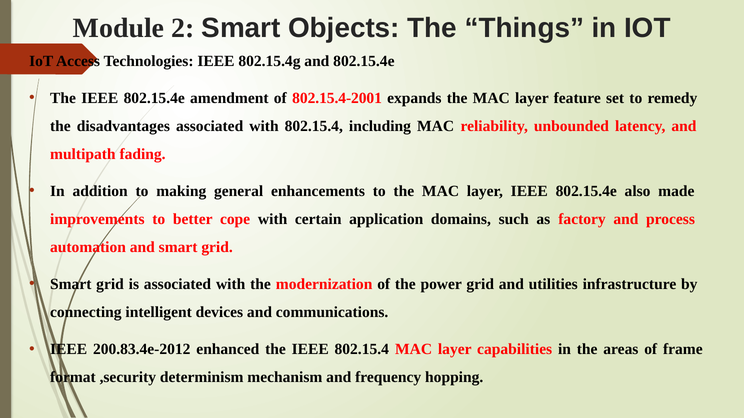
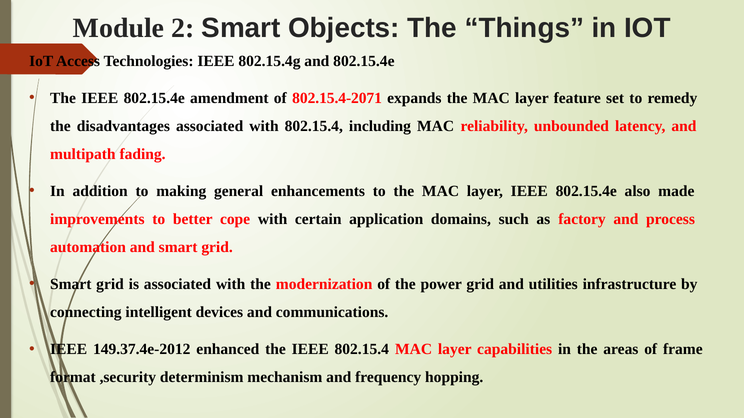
802.15.4-2001: 802.15.4-2001 -> 802.15.4-2071 (337, 98)
200.83.4e-2012: 200.83.4e-2012 -> 149.37.4e-2012 (142, 350)
